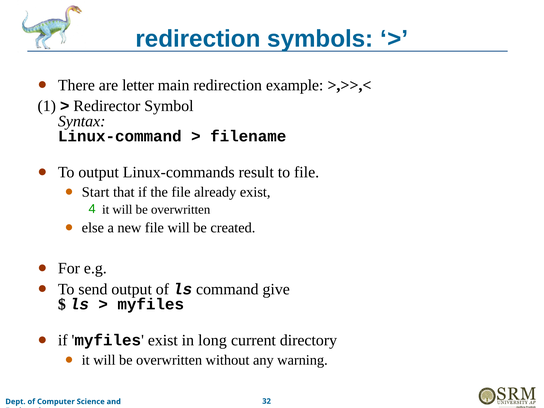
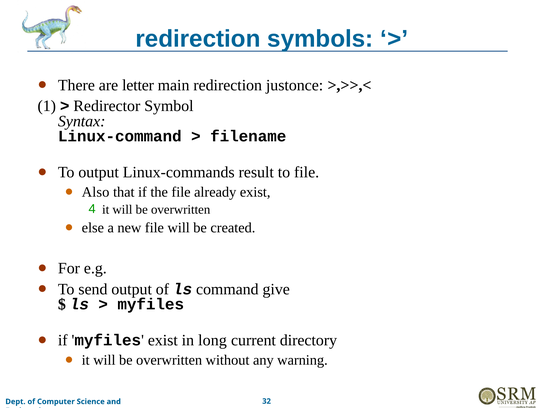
example: example -> justonce (295, 85)
Start: Start -> Also (96, 192)
